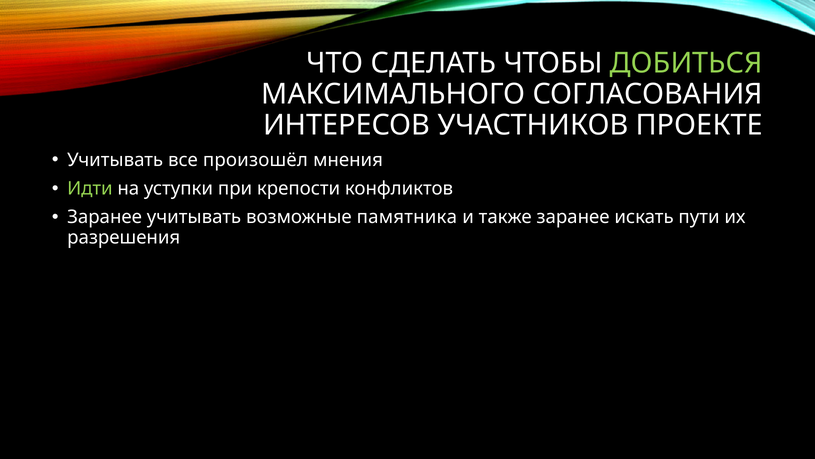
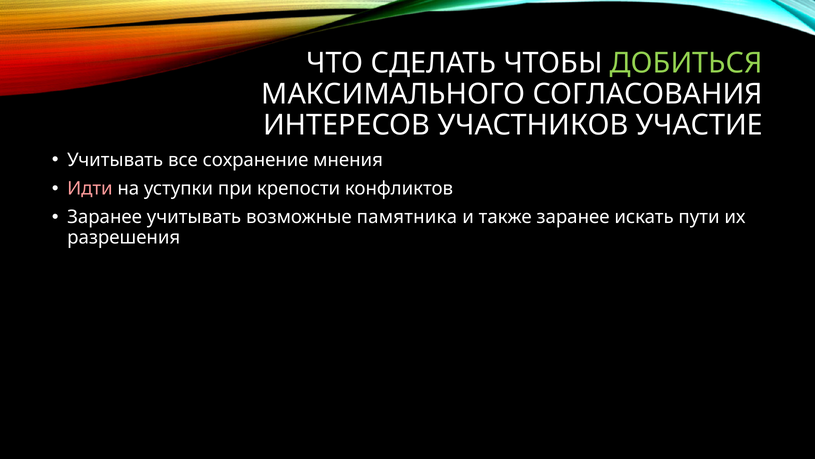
ПРОЕКТЕ: ПРОЕКТЕ -> УЧАСТИЕ (699, 125)
произошёл: произошёл -> сохранение (256, 160)
Идти colour: light green -> pink (90, 188)
